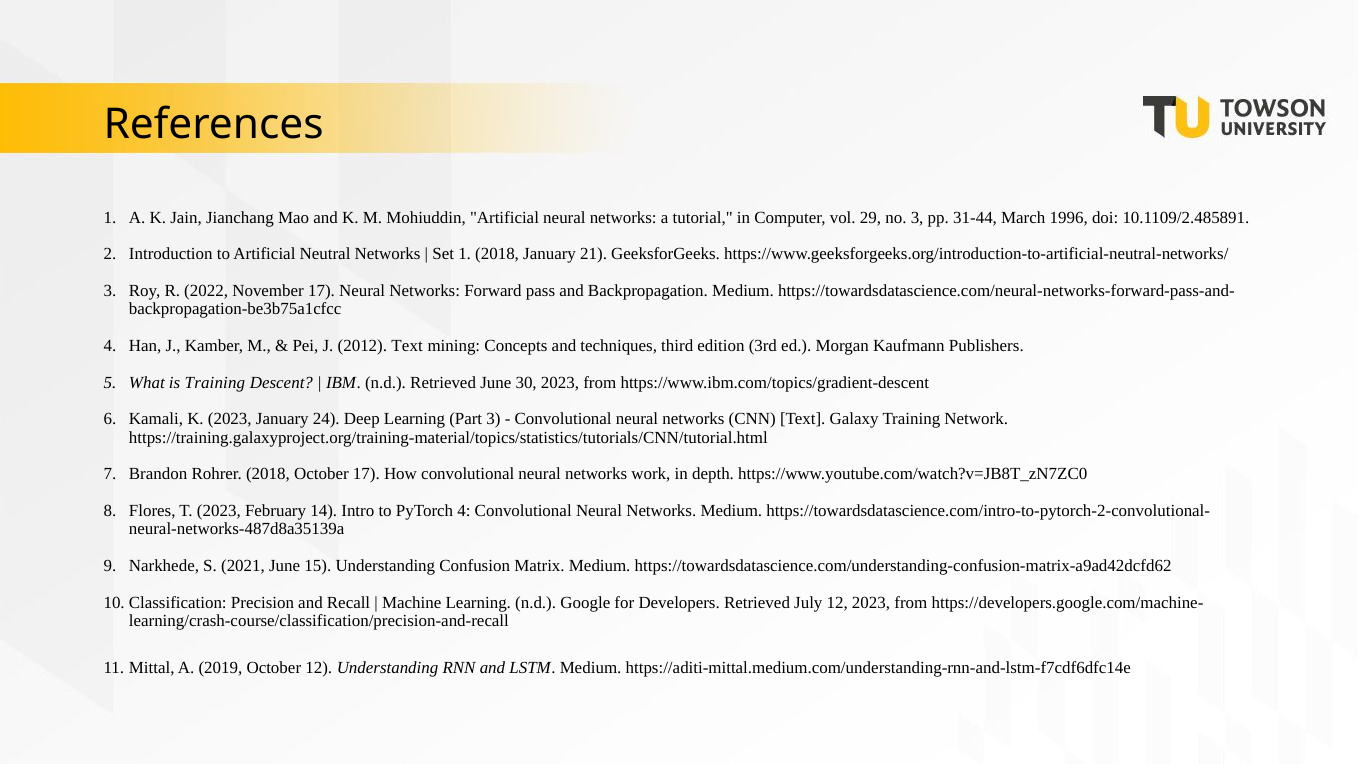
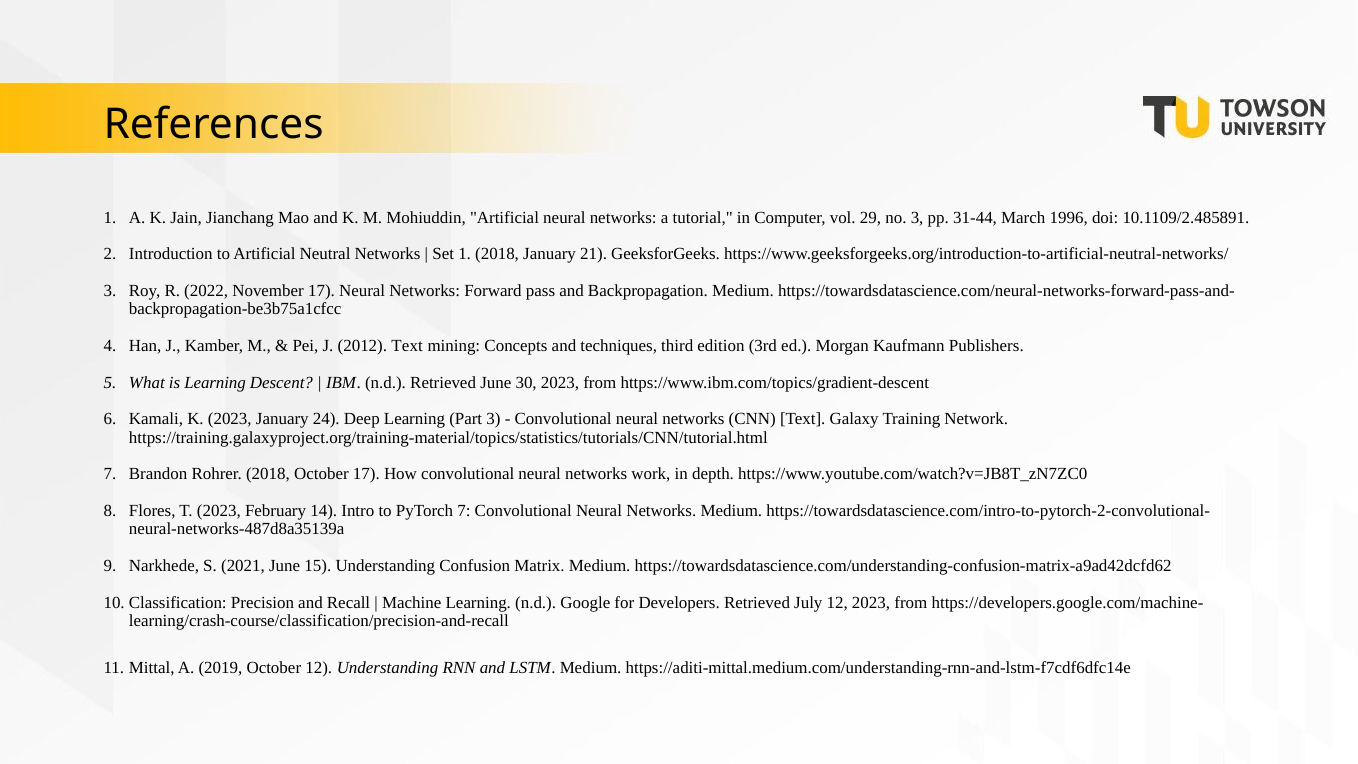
is Training: Training -> Learning (215, 382)
PyTorch 4: 4 -> 7 (464, 511)
